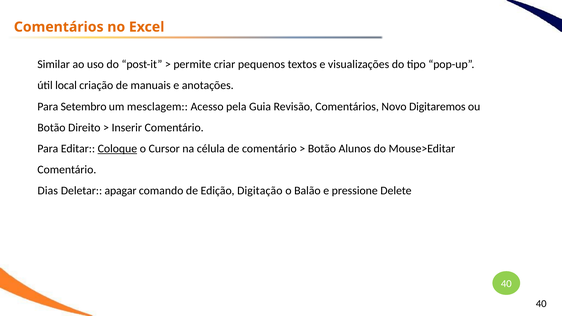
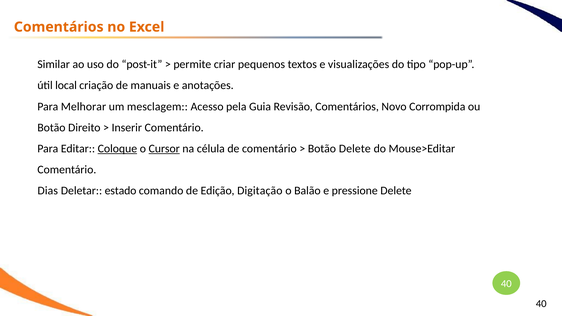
Setembro: Setembro -> Melhorar (83, 107)
Digitaremos: Digitaremos -> Corrompida (437, 107)
Cursor underline: none -> present (164, 149)
Botão Alunos: Alunos -> Delete (355, 149)
apagar: apagar -> estado (121, 191)
